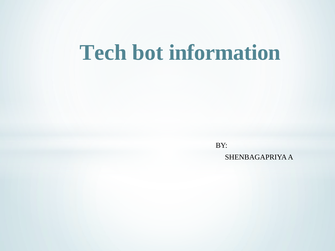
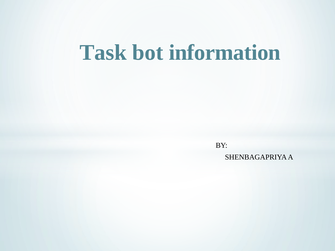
Tech: Tech -> Task (103, 53)
